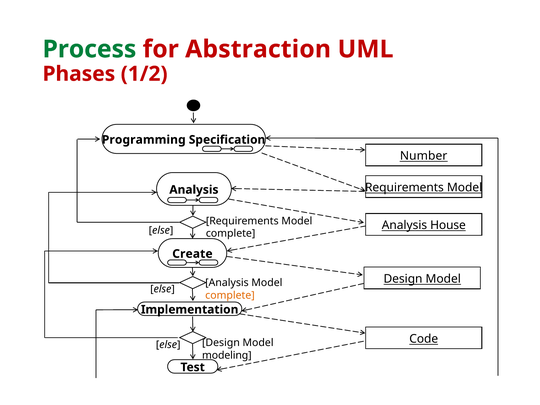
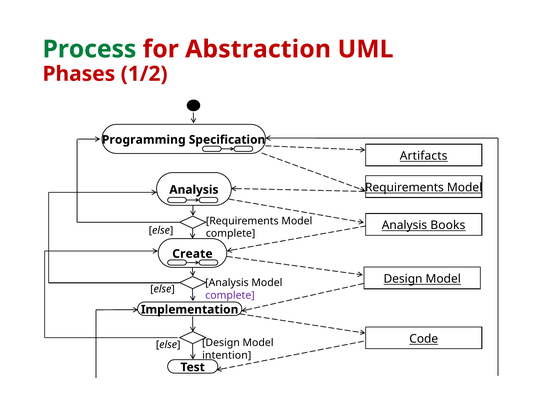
Number: Number -> Artifacts (424, 156)
House: House -> Books (448, 225)
complete colour: orange -> purple (230, 295)
modeling: modeling -> intention (227, 355)
